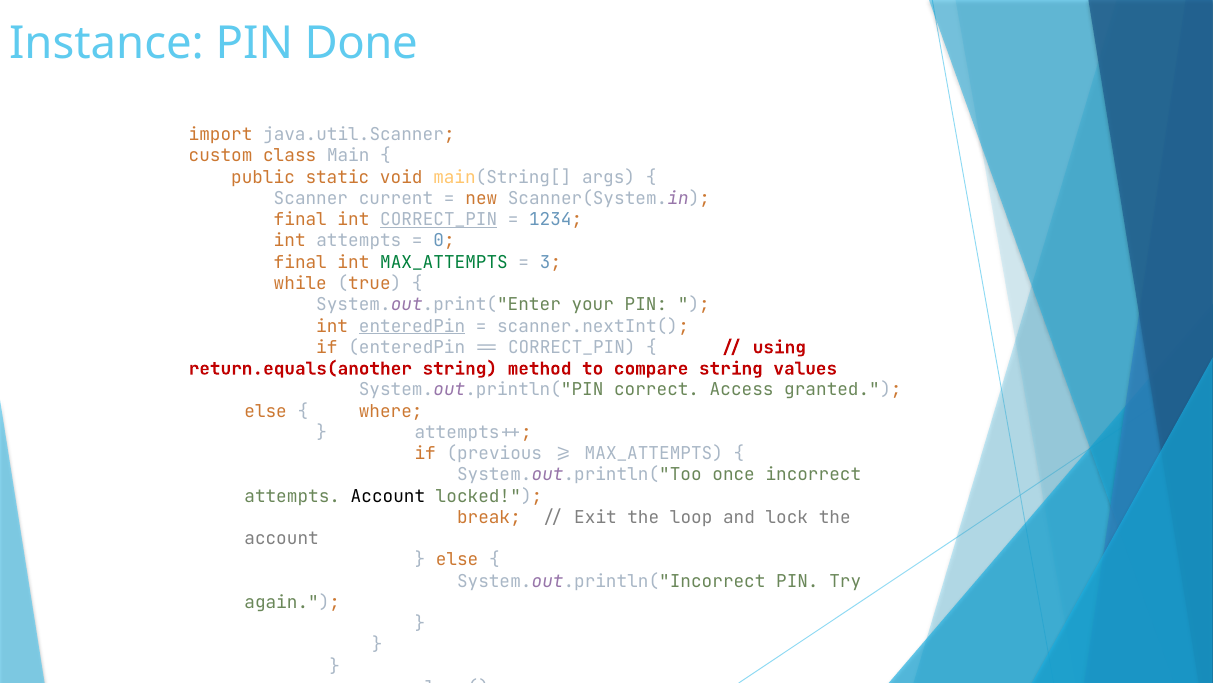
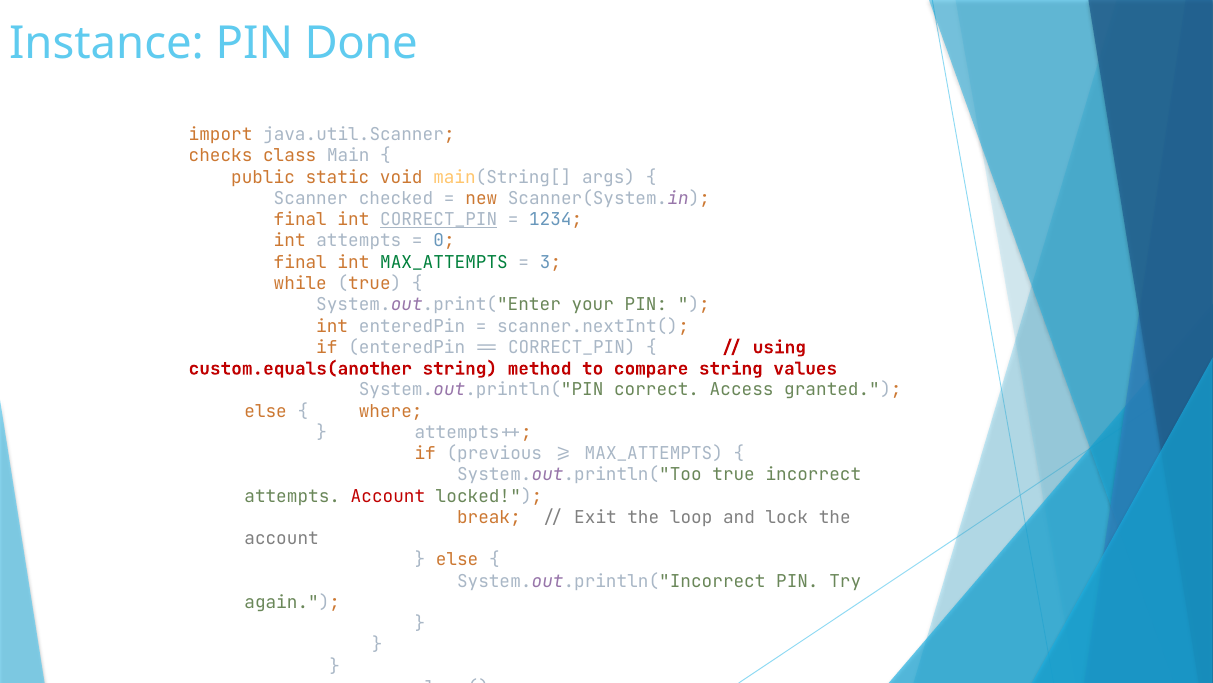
custom: custom -> checks (221, 156)
current: current -> checked (396, 198)
enteredPin underline: present -> none (412, 326)
return.equals(another: return.equals(another -> custom.equals(another (300, 368)
System.out.println("Too once: once -> true (734, 474)
Account colour: black -> red (388, 496)
